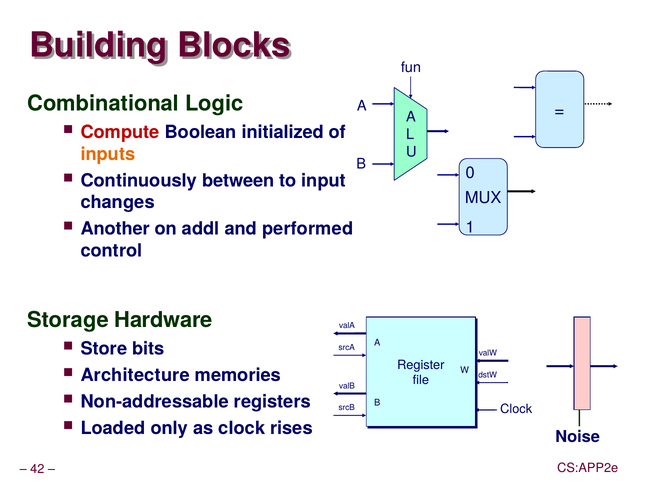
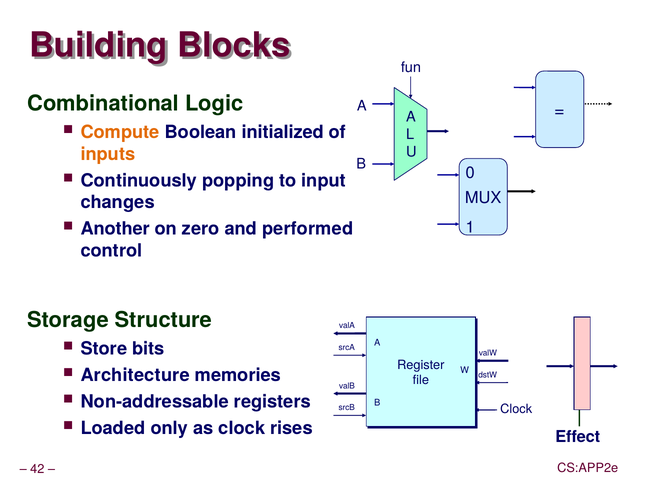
Compute colour: red -> orange (120, 132)
between: between -> popping (238, 181)
addl: addl -> zero (201, 229)
Hardware: Hardware -> Structure (163, 320)
Noise: Noise -> Effect (578, 437)
